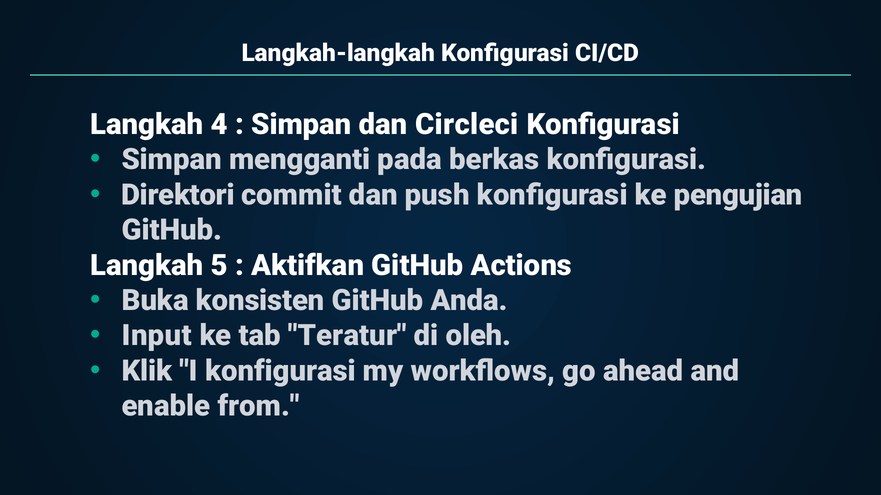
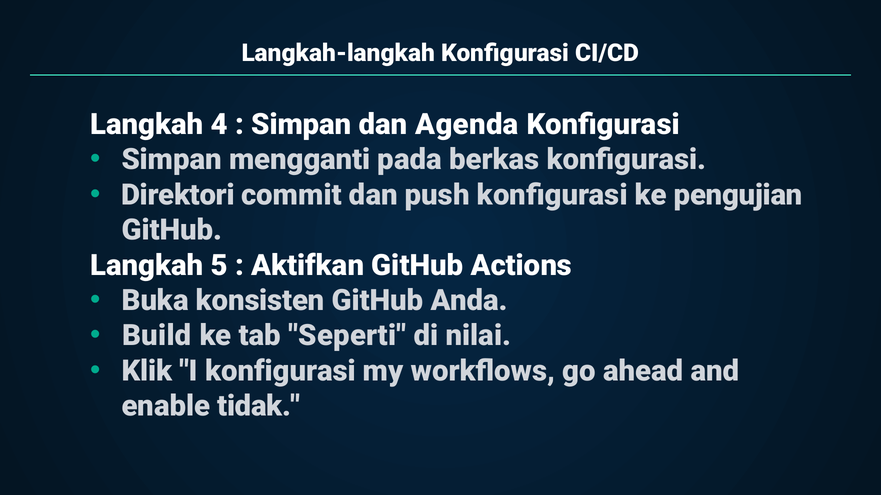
Circleci: Circleci -> Agenda (467, 125)
Input: Input -> Build (157, 336)
Teratur: Teratur -> Seperti (347, 336)
oleh: oleh -> nilai (478, 336)
from: from -> tidak (259, 407)
